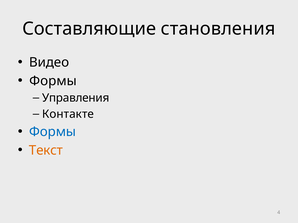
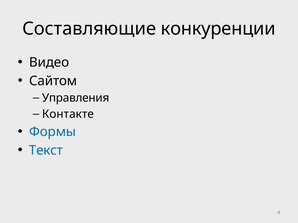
становления: становления -> конкуренции (218, 29)
Формы: Формы -> Сайтом (53, 81)
Текст colour: orange -> blue (46, 151)
